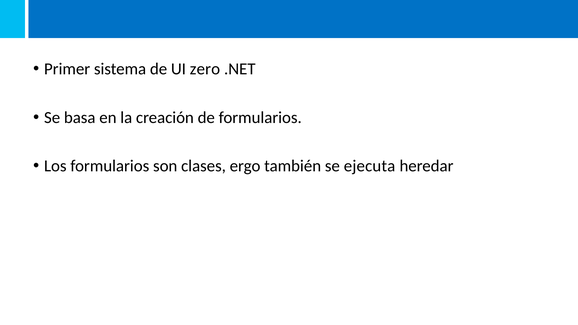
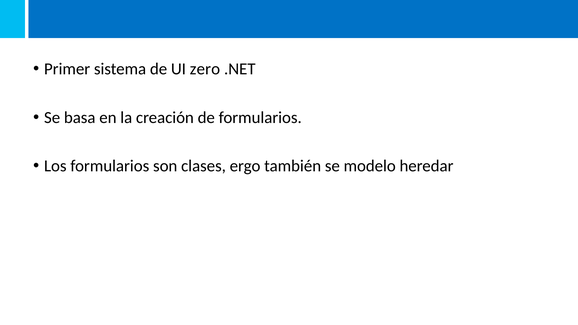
ejecuta: ejecuta -> modelo (370, 166)
